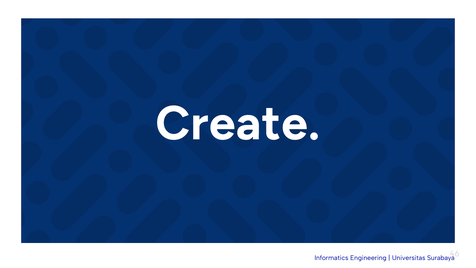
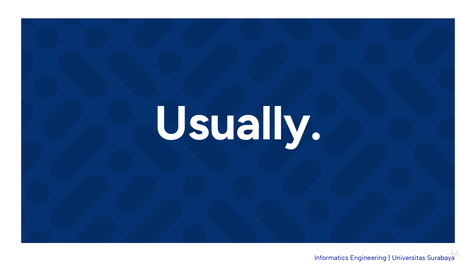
Create: Create -> Usually (238, 123)
